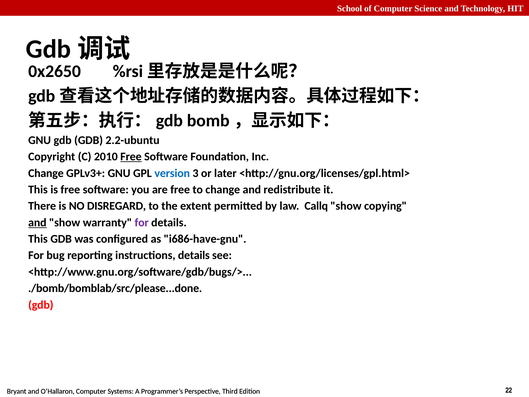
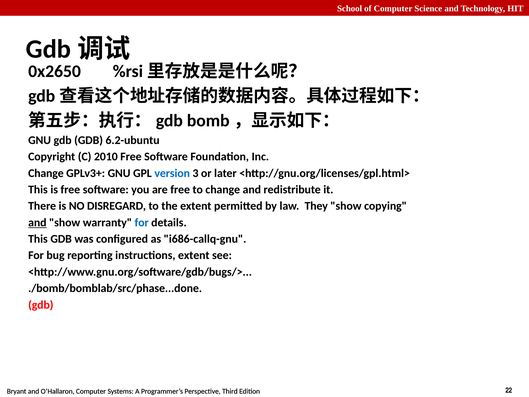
2.2-ubuntu: 2.2-ubuntu -> 6.2-ubuntu (133, 140)
Free underline: present -> none (131, 157)
Callq: Callq -> They (316, 206)
for colour: purple -> blue (142, 222)
i686-have-gnu: i686-have-gnu -> i686-callq-gnu (205, 239)
instructions details: details -> extent (194, 255)
./bomb/bomblab/src/please...done: ./bomb/bomblab/src/please...done -> ./bomb/bomblab/src/phase...done (115, 288)
